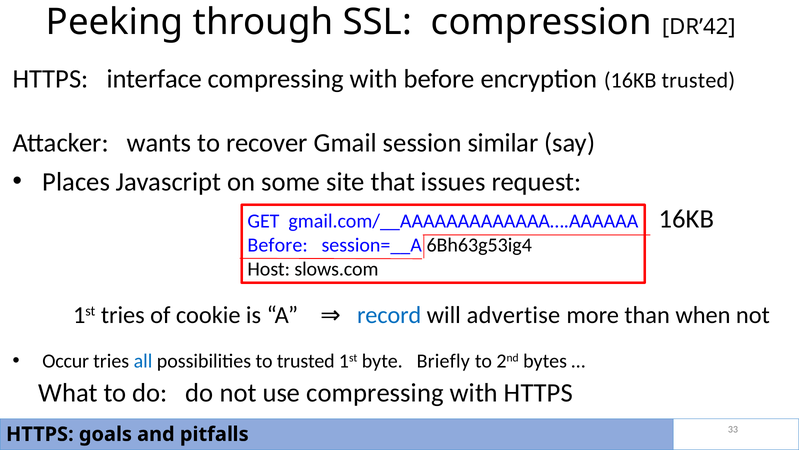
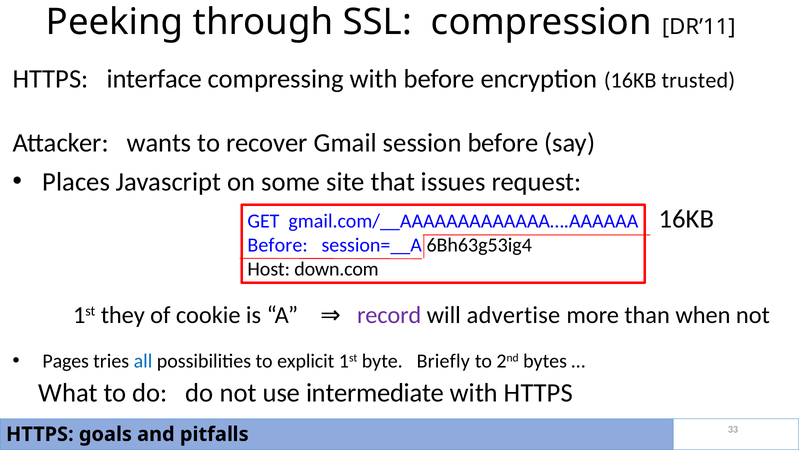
DR’42: DR’42 -> DR’11 (699, 27)
session similar: similar -> before (503, 143)
slows.com: slows.com -> down.com (337, 269)
1st tries: tries -> they (123, 315)
record colour: blue -> purple (389, 315)
Occur: Occur -> Pages (66, 361)
to trusted: trusted -> explicit (306, 361)
use compressing: compressing -> intermediate (375, 393)
